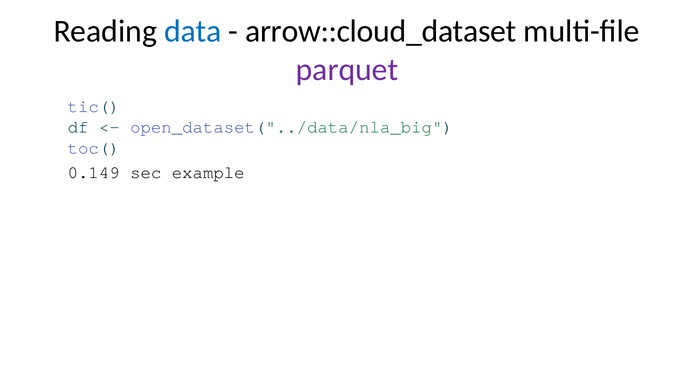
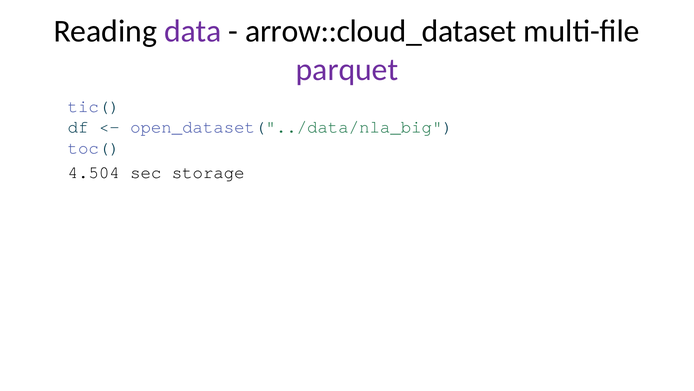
data colour: blue -> purple (193, 31)
0.149: 0.149 -> 4.504 (94, 172)
example: example -> storage (208, 172)
